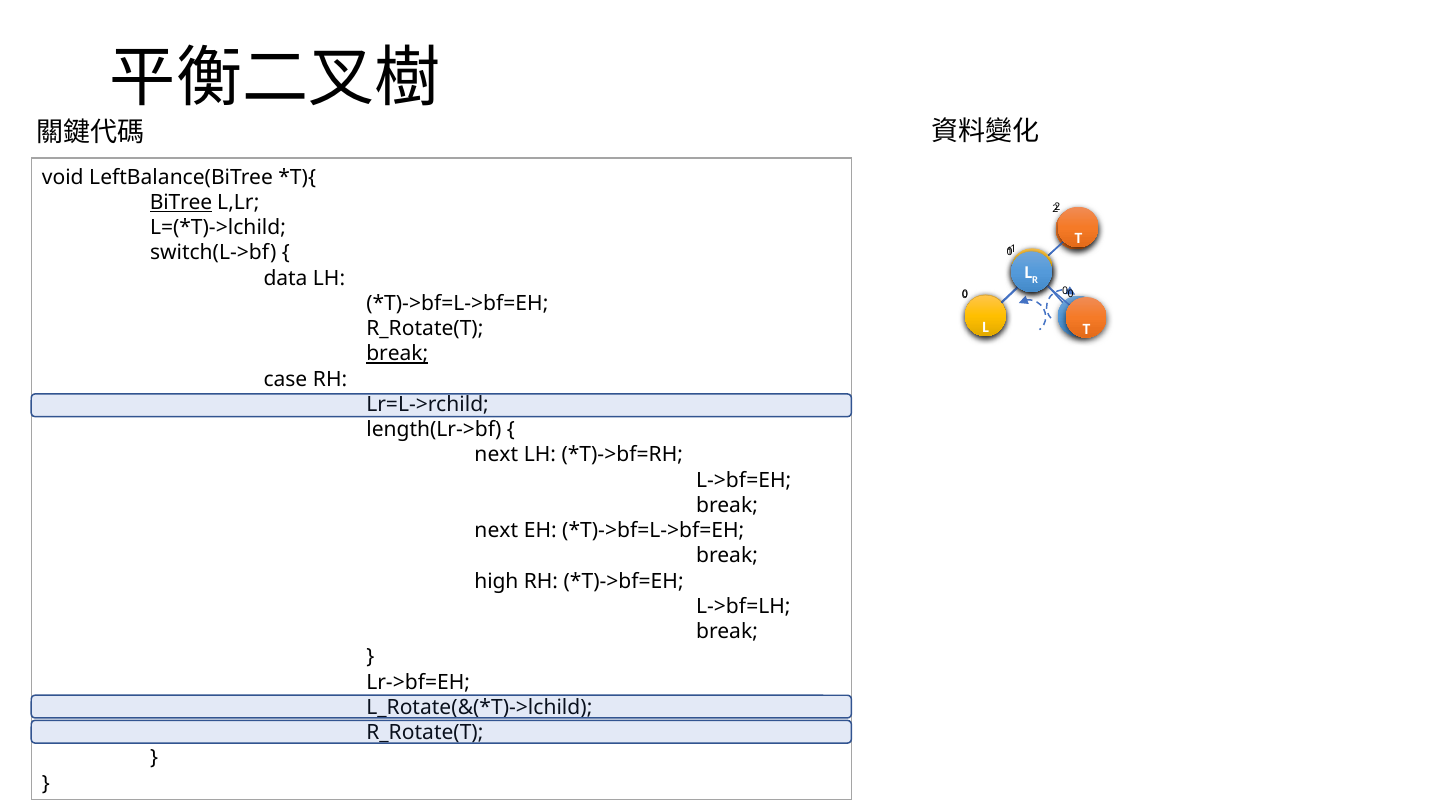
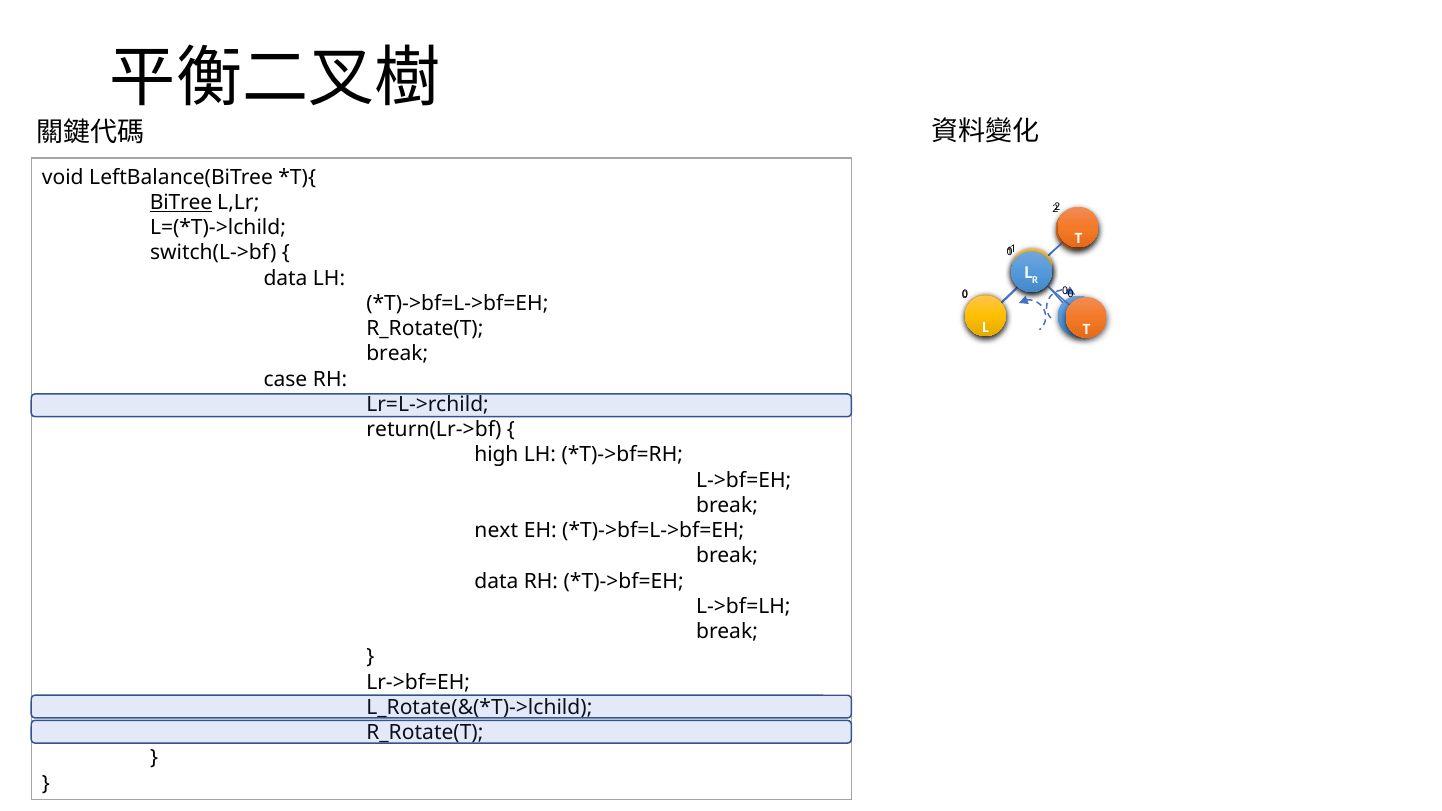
break underline: present -> none (397, 354)
length(Lr->bf: length(Lr->bf -> return(Lr->bf (434, 430)
next: next -> high (496, 455)
high: high -> data (496, 581)
